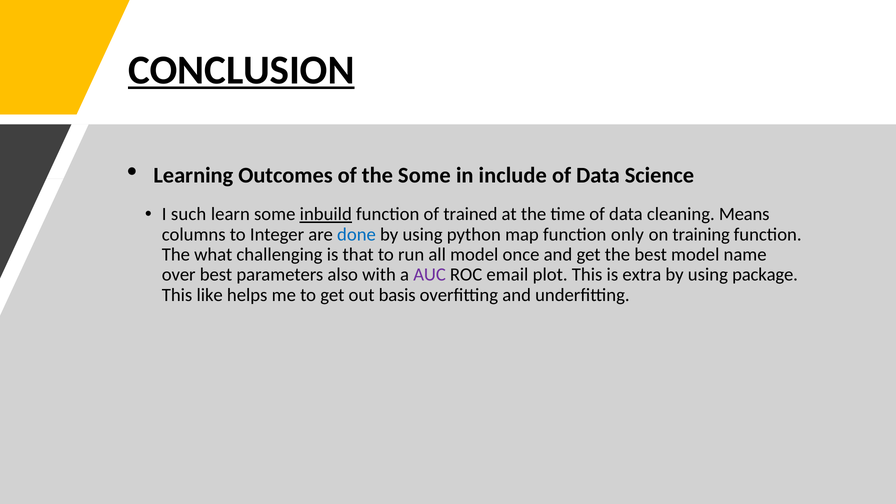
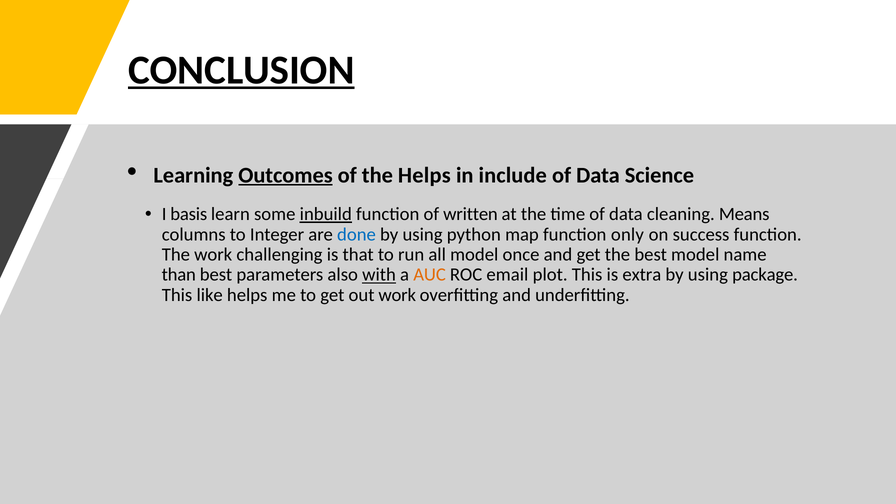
Outcomes underline: none -> present (285, 175)
the Some: Some -> Helps (424, 175)
such: such -> basis (189, 214)
trained: trained -> written (470, 214)
training: training -> success (701, 234)
The what: what -> work (213, 255)
over: over -> than (179, 275)
with underline: none -> present (379, 275)
AUC colour: purple -> orange (430, 275)
out basis: basis -> work (397, 295)
